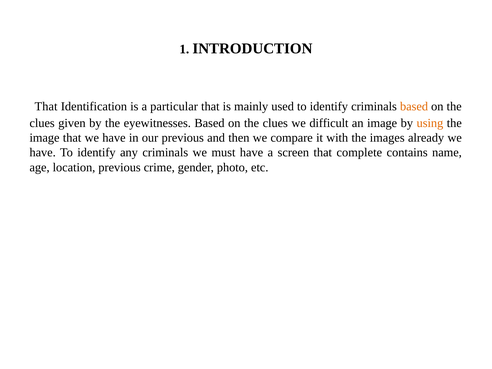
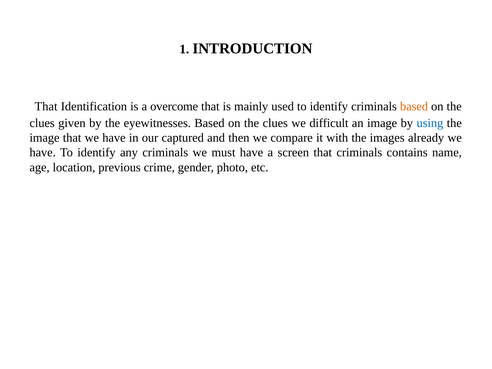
particular: particular -> overcome (174, 106)
using colour: orange -> blue (430, 123)
our previous: previous -> captured (183, 138)
that complete: complete -> criminals (359, 153)
